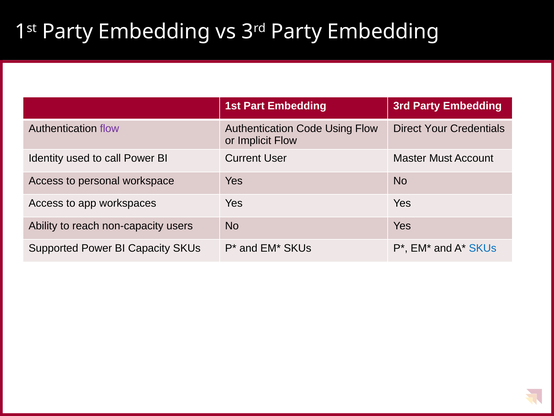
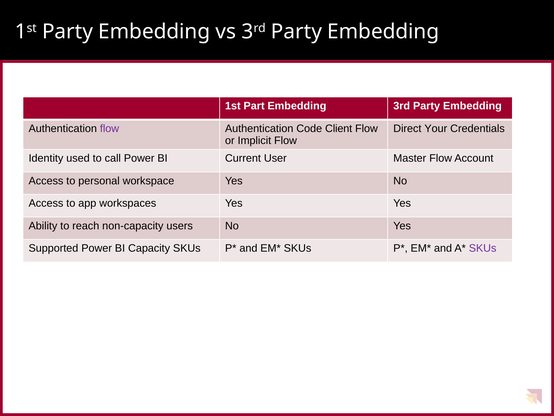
Using: Using -> Client (339, 128)
Master Must: Must -> Flow (441, 158)
SKUs colour: blue -> purple (483, 248)
